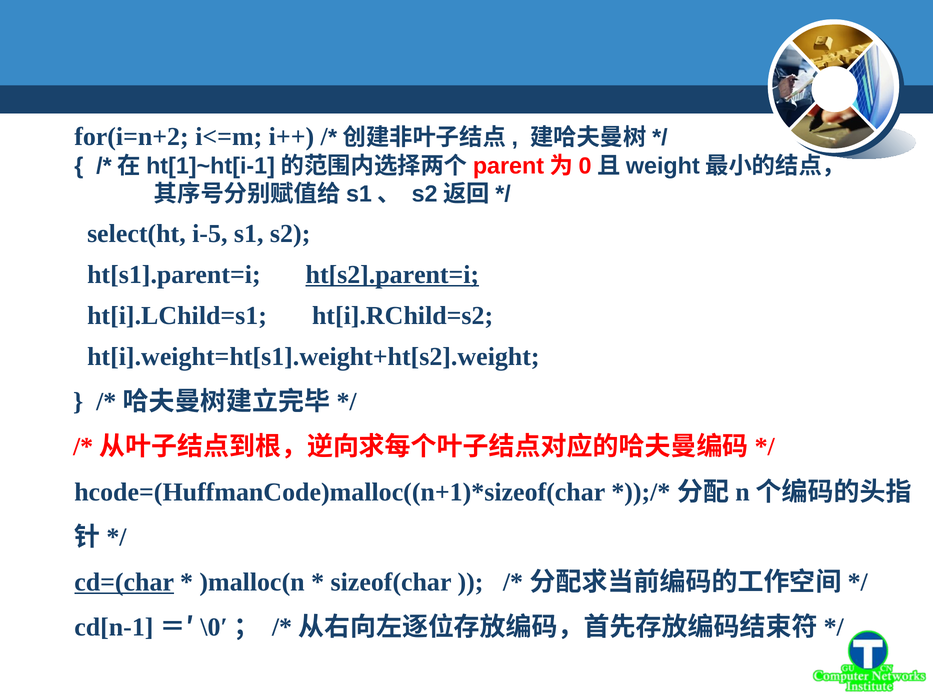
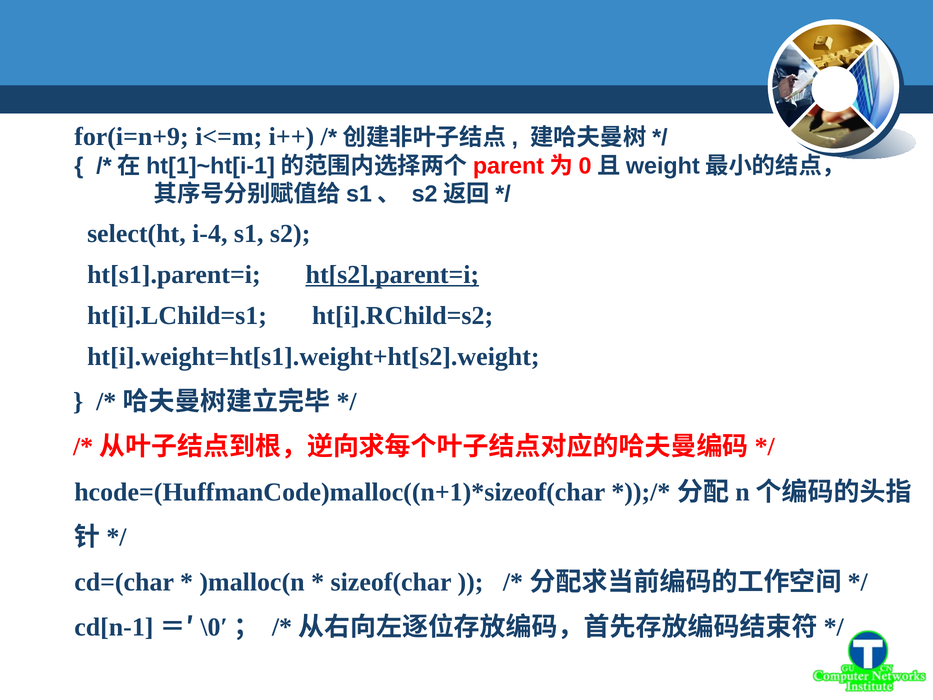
for(i=n+2: for(i=n+2 -> for(i=n+9 (131, 137)
i-5: i-5 -> i-4 (210, 234)
cd=(char underline: present -> none (124, 582)
